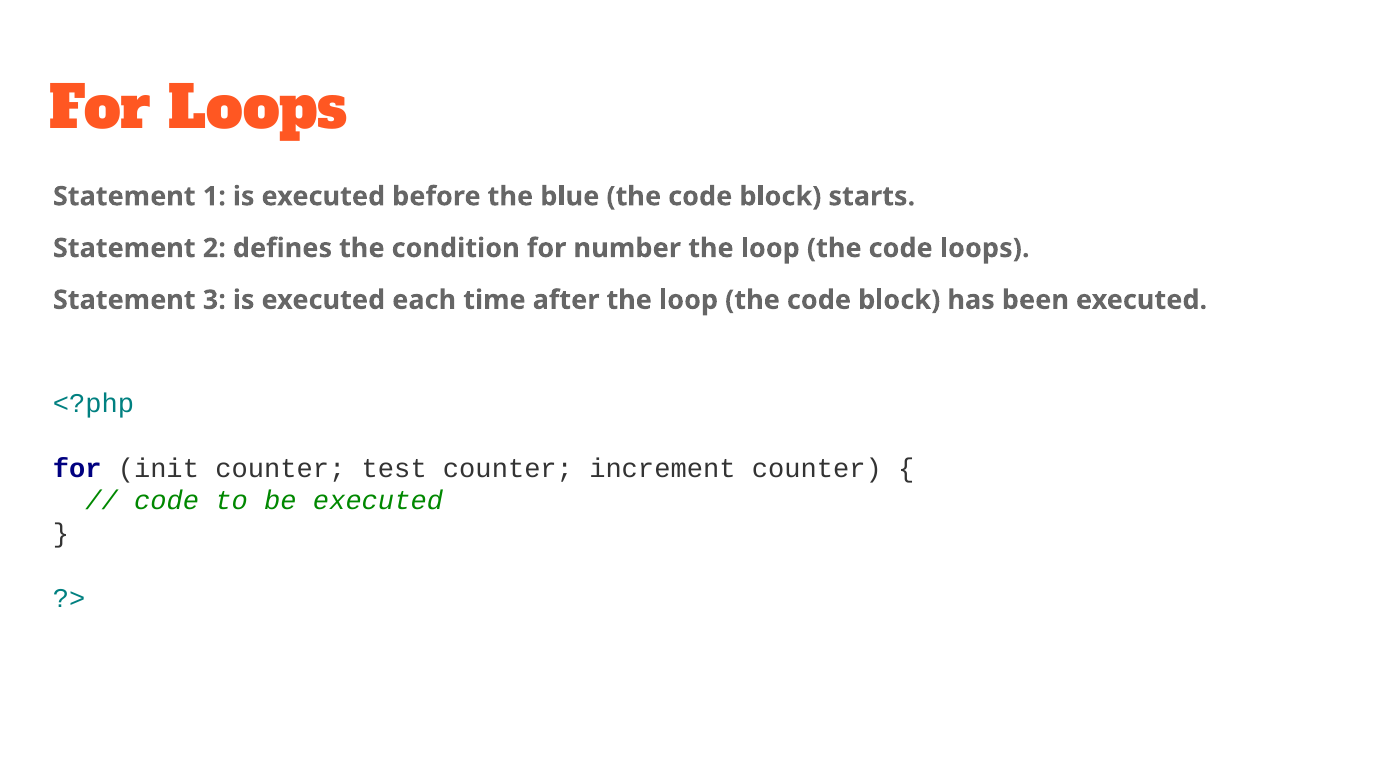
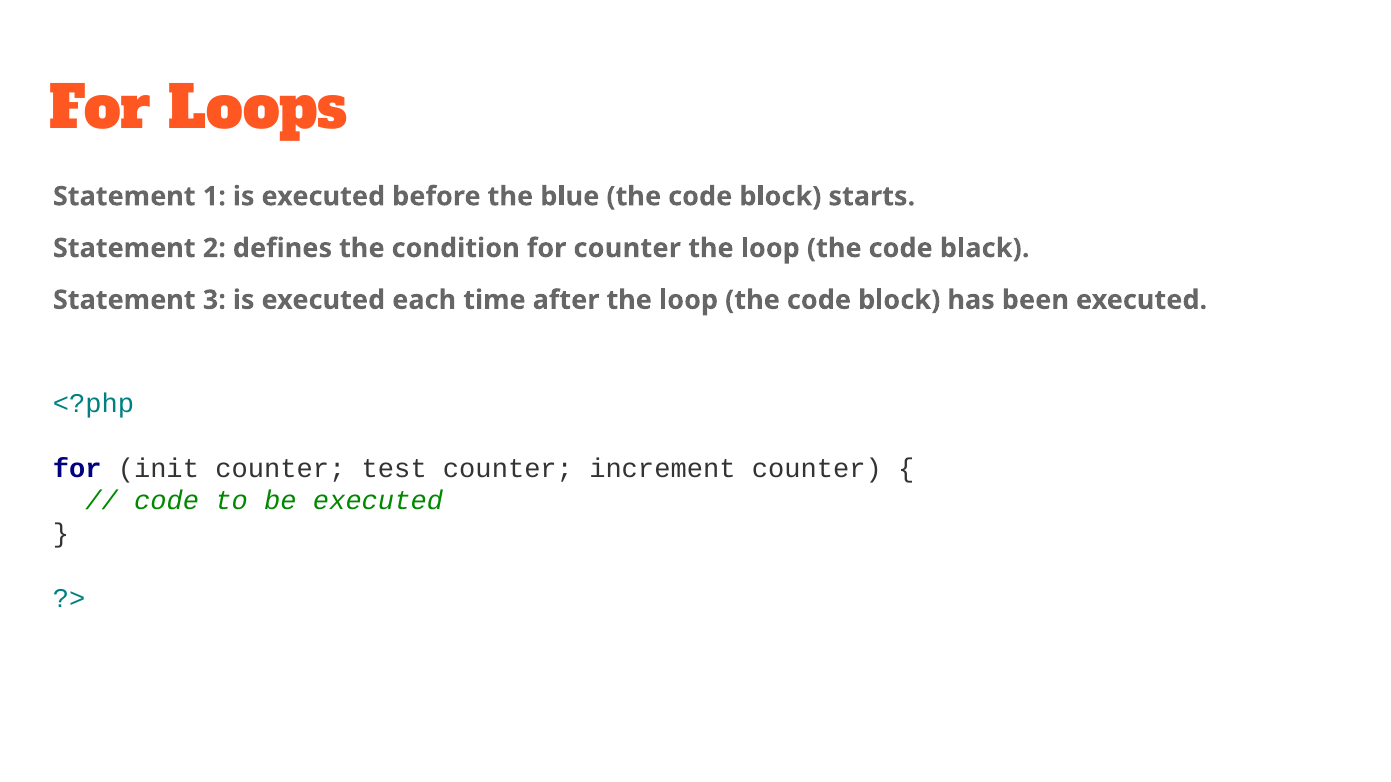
for number: number -> counter (627, 248)
code loops: loops -> black (985, 248)
